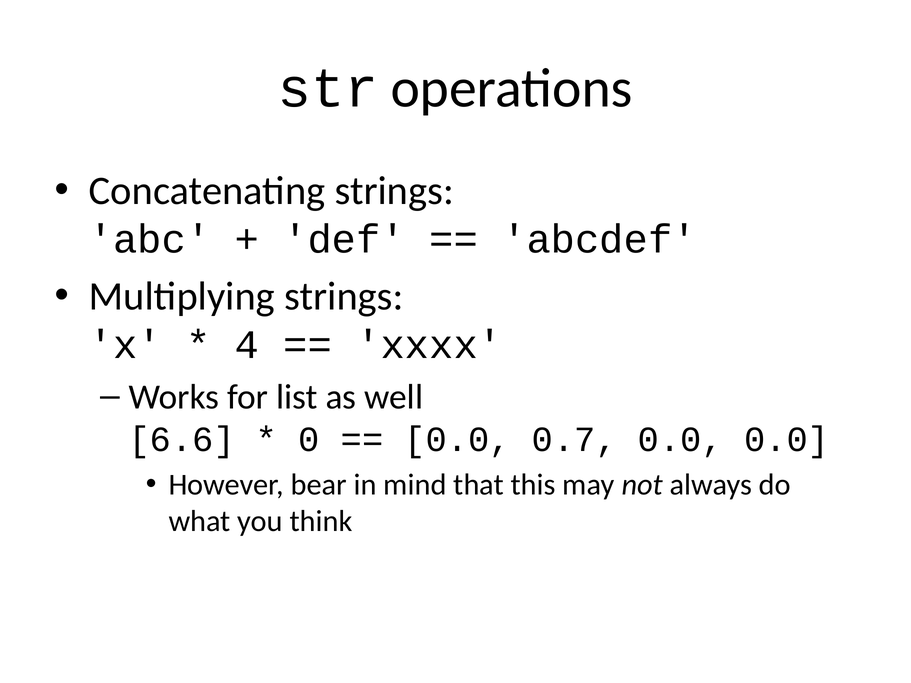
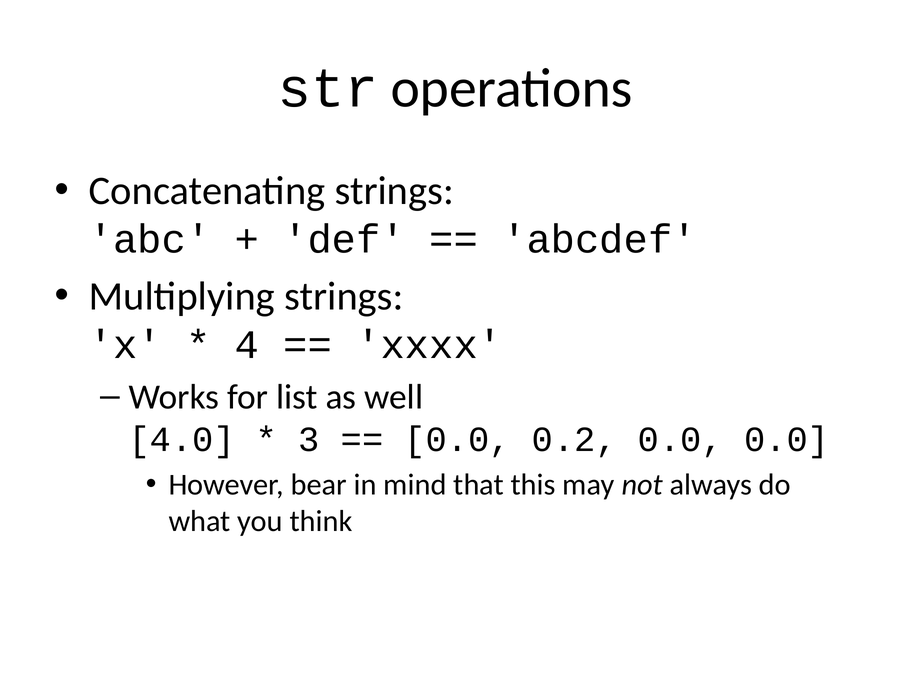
6.6: 6.6 -> 4.0 (182, 440)
0: 0 -> 3 (309, 440)
0.7: 0.7 -> 0.2 (574, 440)
